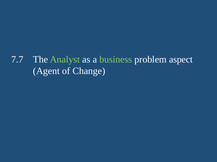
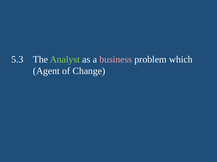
7.7: 7.7 -> 5.3 (17, 60)
business colour: light green -> pink (116, 60)
aspect: aspect -> which (181, 60)
